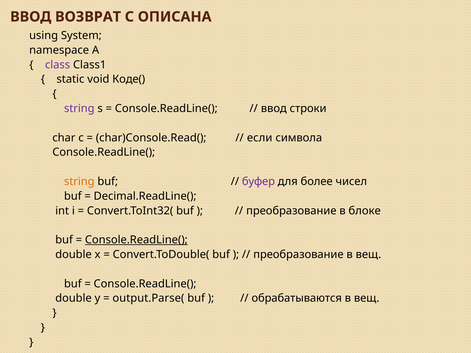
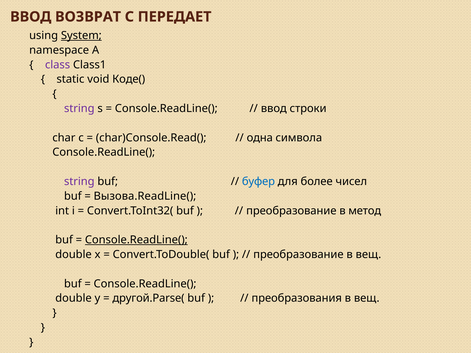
ОПИСАНА: ОПИСАНА -> ПЕРЕДАЕТ (175, 17)
System underline: none -> present (81, 35)
если: если -> одна (260, 138)
string colour: orange -> purple (79, 182)
буфер colour: purple -> blue (258, 182)
Decimal.ReadLine(: Decimal.ReadLine( -> Вызова.ReadLine( (145, 196)
блоке: блоке -> метод (365, 211)
output.Parse(: output.Parse( -> другой.Parse( (149, 299)
обрабатываются: обрабатываются -> преобразования (297, 299)
